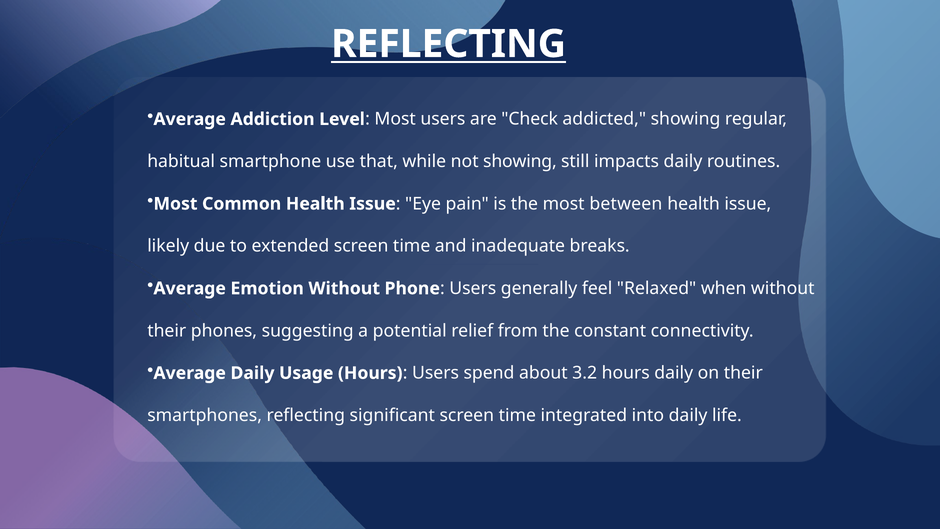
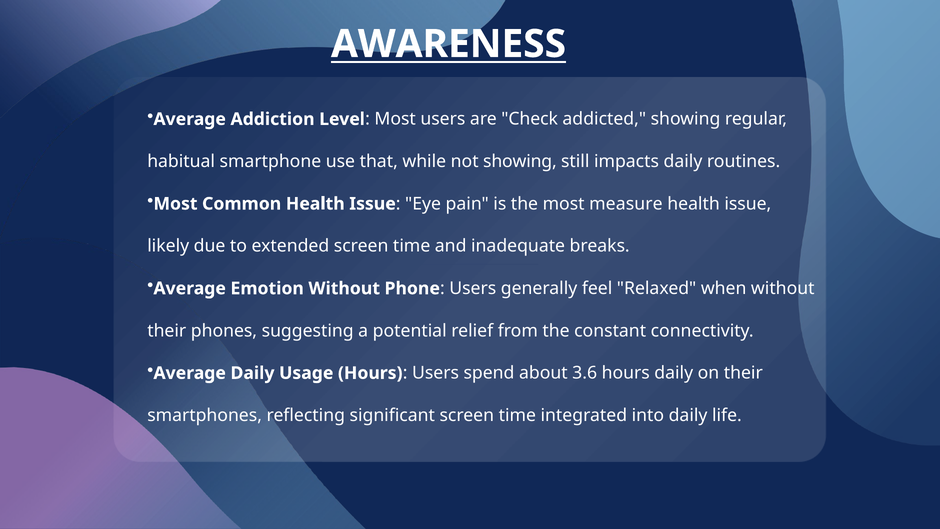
REFLECTING: REFLECTING -> AWARENESS (449, 44)
between: between -> measure (626, 204)
3.2: 3.2 -> 3.6 (585, 373)
